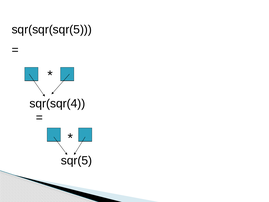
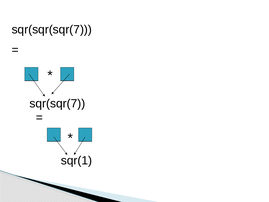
sqr(sqr(sqr(5: sqr(sqr(sqr(5 -> sqr(sqr(sqr(7 (52, 29)
sqr(sqr(4: sqr(sqr(4 -> sqr(sqr(7 (57, 103)
sqr(5: sqr(5 -> sqr(1 (77, 160)
